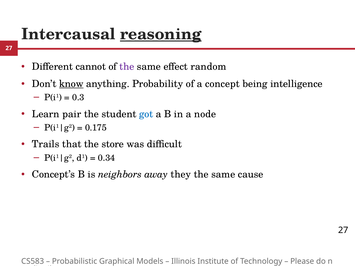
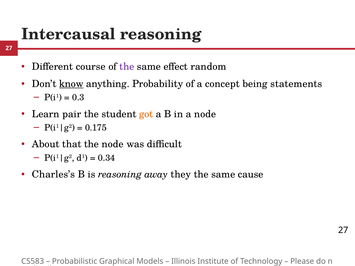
reasoning underline: present -> none (161, 34)
cannot: cannot -> course (91, 67)
intelligence: intelligence -> statements (296, 84)
got colour: blue -> orange (146, 114)
Trails: Trails -> About (46, 144)
the store: store -> node (113, 144)
Concept’s: Concept’s -> Charles’s (53, 175)
is neighbors: neighbors -> reasoning (120, 175)
